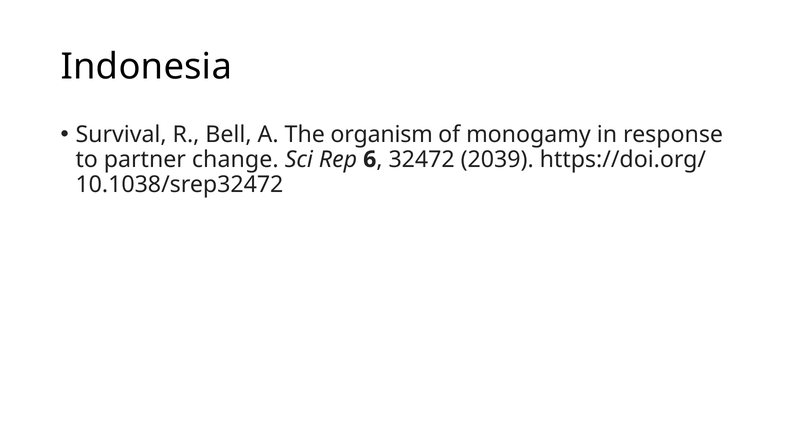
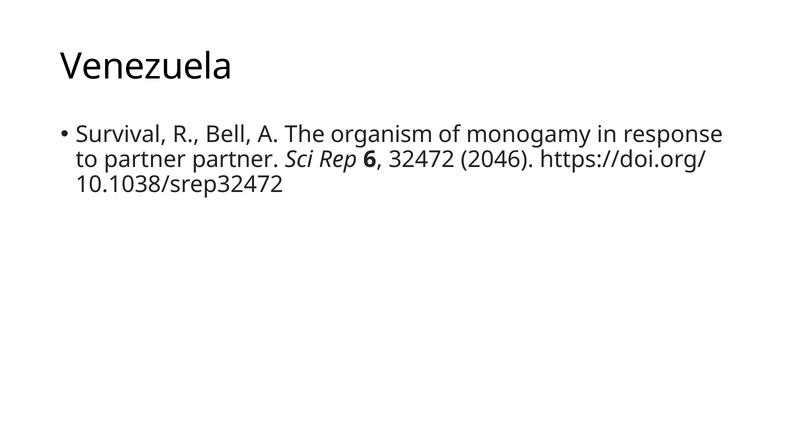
Indonesia: Indonesia -> Venezuela (147, 67)
partner change: change -> partner (235, 159)
2039: 2039 -> 2046 (497, 159)
